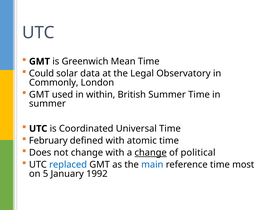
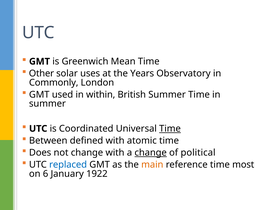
Could: Could -> Other (41, 73)
data: data -> uses (90, 73)
Legal: Legal -> Years (142, 73)
Time underline: none -> present (170, 129)
February: February -> Between (48, 141)
main colour: blue -> orange (152, 165)
5: 5 -> 6 (46, 174)
1992: 1992 -> 1922 (97, 174)
